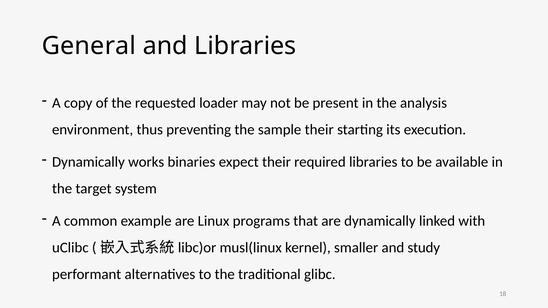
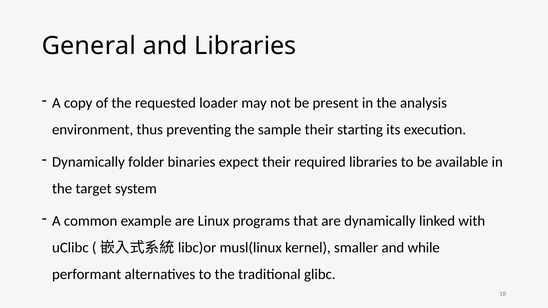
works: works -> folder (146, 162)
study: study -> while (424, 248)
